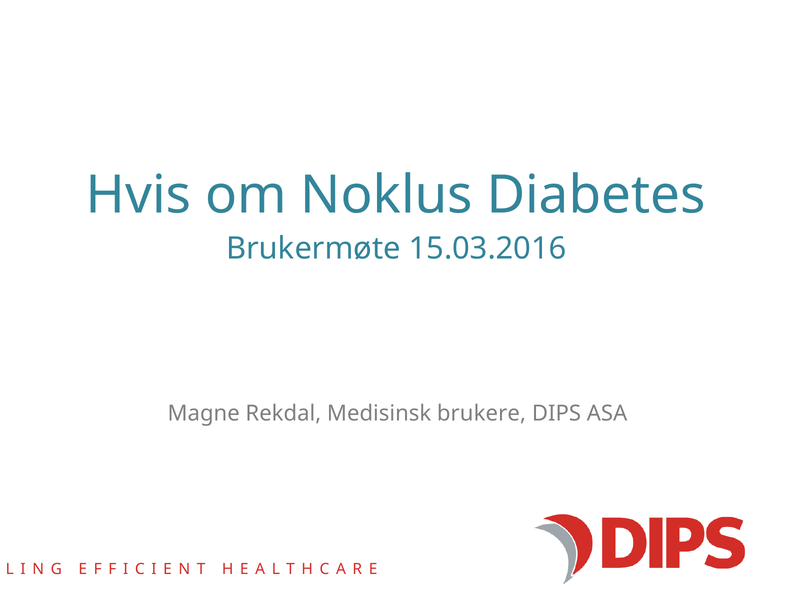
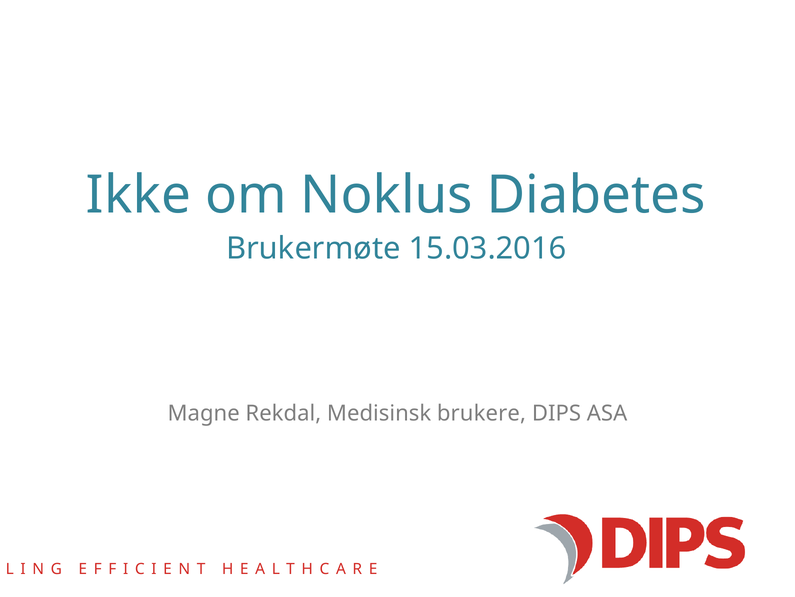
Hvis: Hvis -> Ikke (138, 195)
